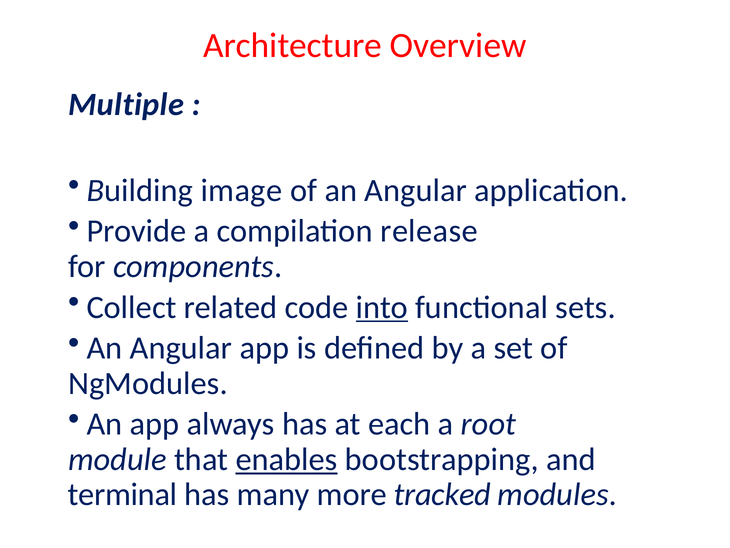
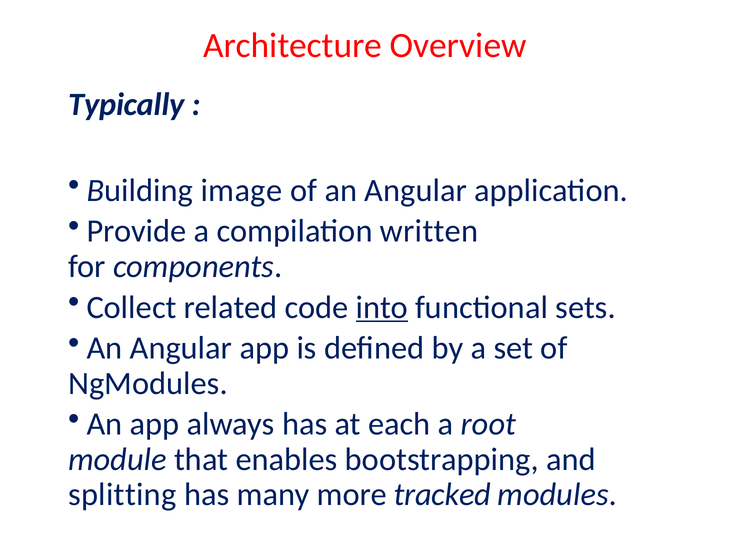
Multiple: Multiple -> Typically (126, 104)
release: release -> written (429, 231)
enables underline: present -> none (287, 459)
terminal: terminal -> splitting (122, 494)
